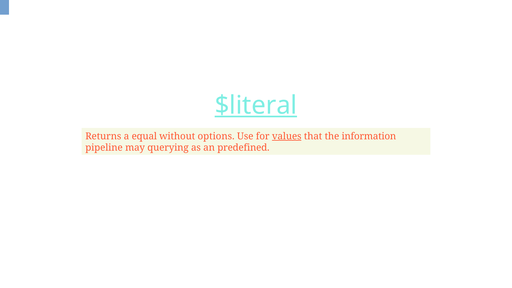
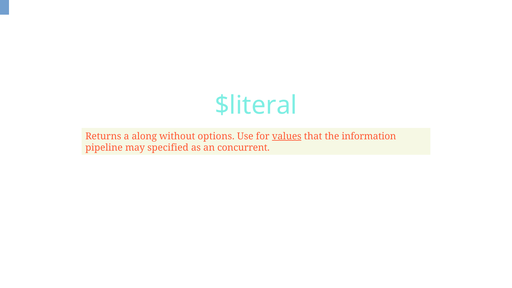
$literal underline: present -> none (256, 105)
equal: equal -> along (144, 136)
querying: querying -> specified (168, 148)
predefined: predefined -> concurrent (243, 148)
